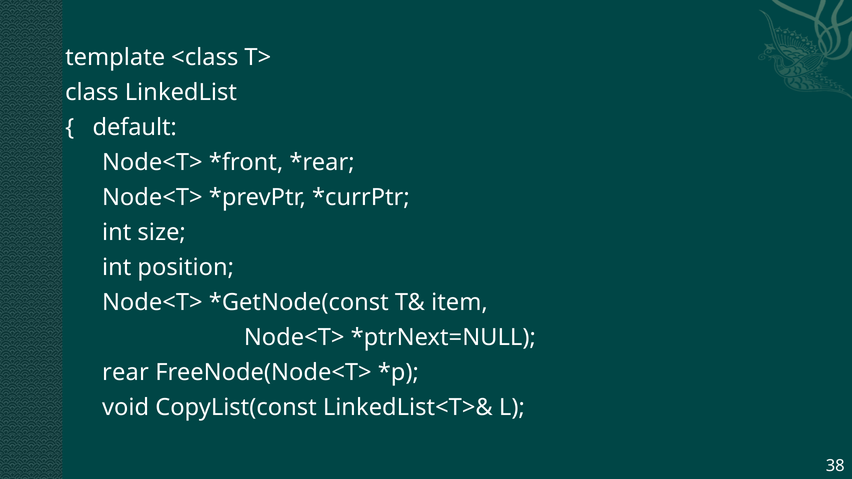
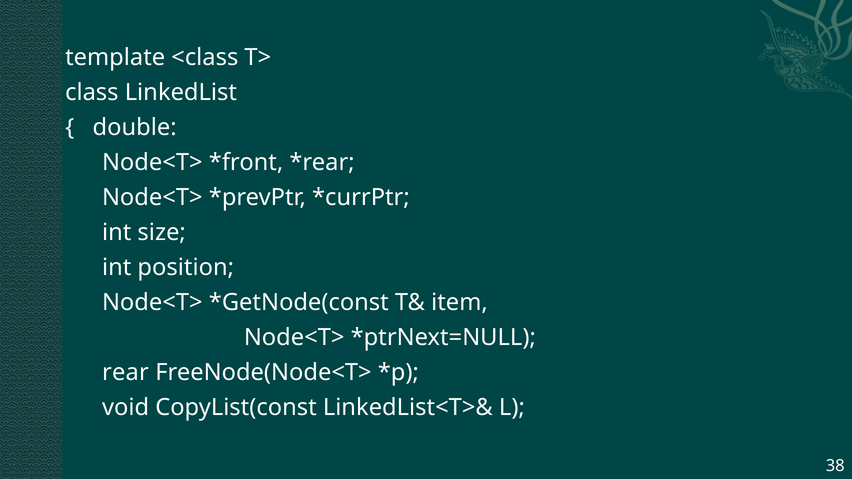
default: default -> double (135, 127)
